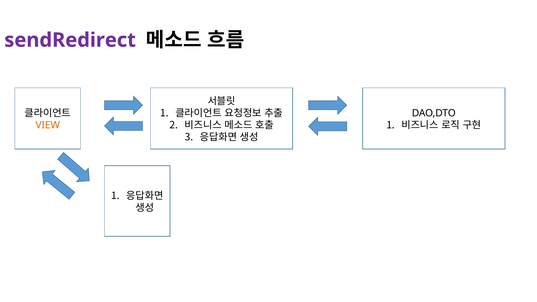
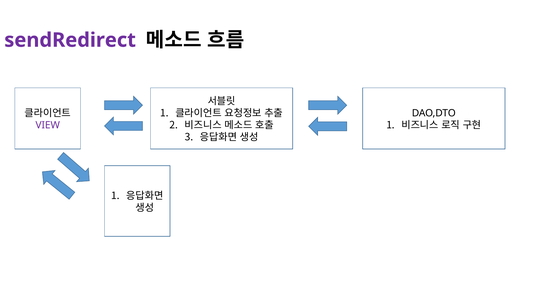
VIEW colour: orange -> purple (48, 125)
